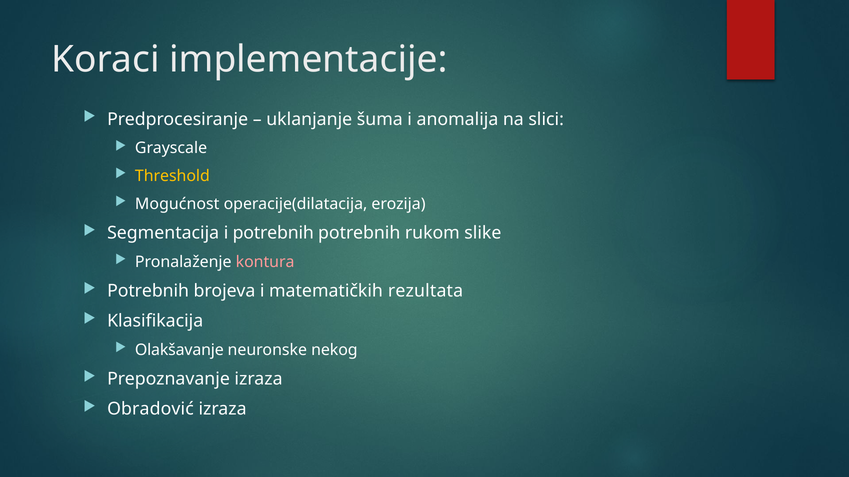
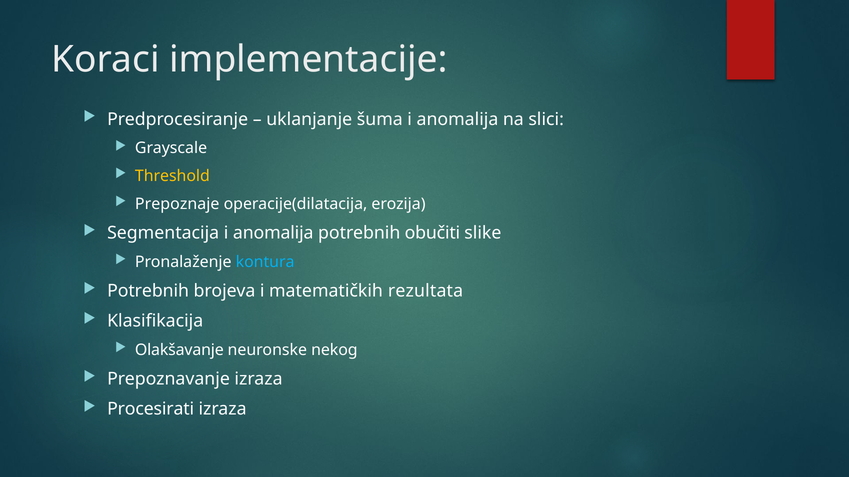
Mogućnost: Mogućnost -> Prepoznaje (177, 204)
Segmentacija i potrebnih: potrebnih -> anomalija (273, 233)
rukom: rukom -> obučiti (432, 233)
kontura colour: pink -> light blue (265, 262)
Obradović: Obradović -> Procesirati (151, 410)
